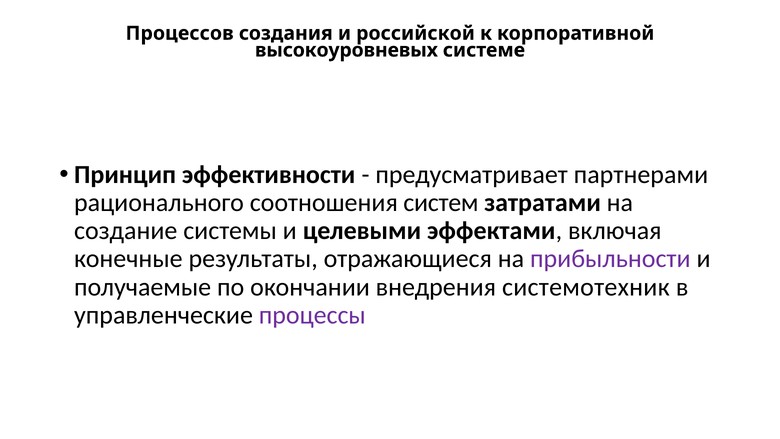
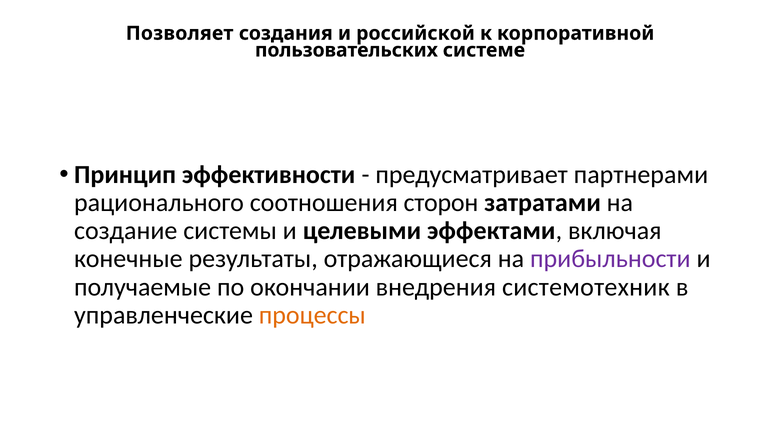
Процессов: Процессов -> Позволяет (180, 33)
высокоуровневых: высокоуровневых -> пользовательских (346, 50)
систем: систем -> сторон (441, 203)
процессы colour: purple -> orange (312, 315)
